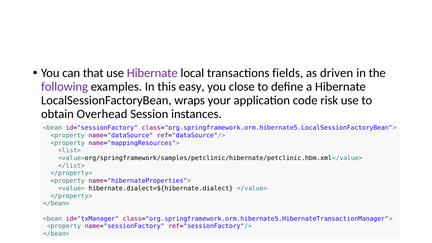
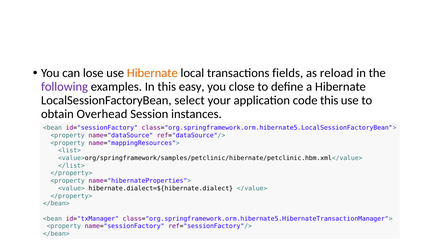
that: that -> lose (93, 73)
Hibernate colour: purple -> orange (152, 73)
driven: driven -> reload (337, 73)
wraps: wraps -> select (190, 100)
code risk: risk -> this (329, 100)
